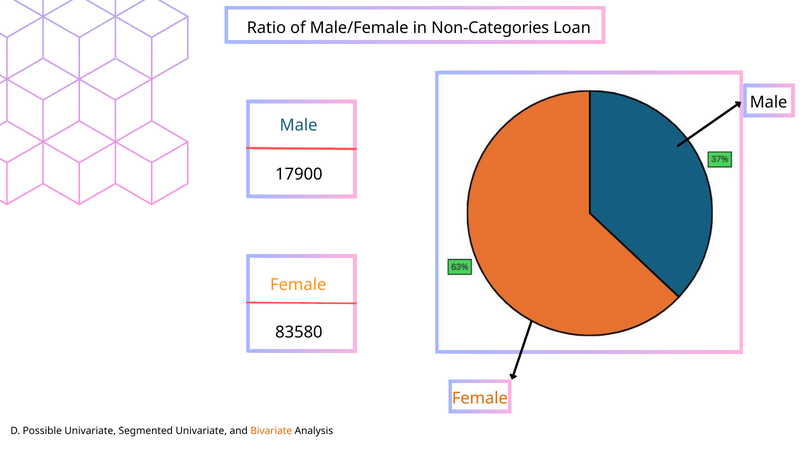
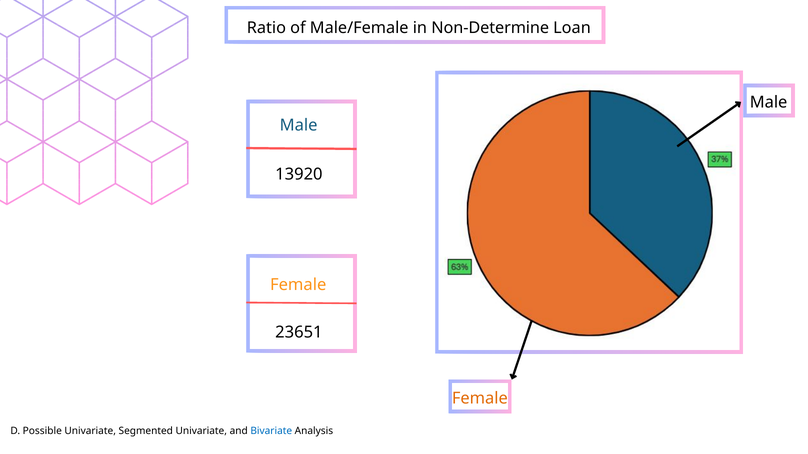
Non-Categories: Non-Categories -> Non-Determine (490, 28)
17900: 17900 -> 13920 (299, 174)
83580: 83580 -> 23651 (299, 332)
Bivariate colour: orange -> blue (271, 431)
